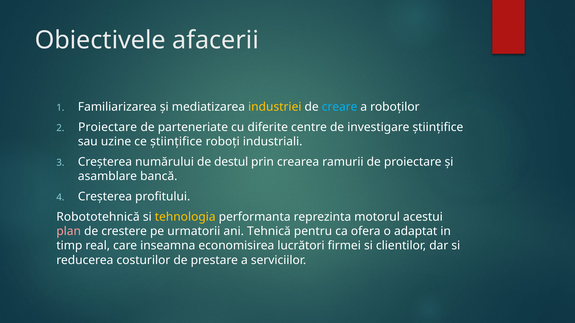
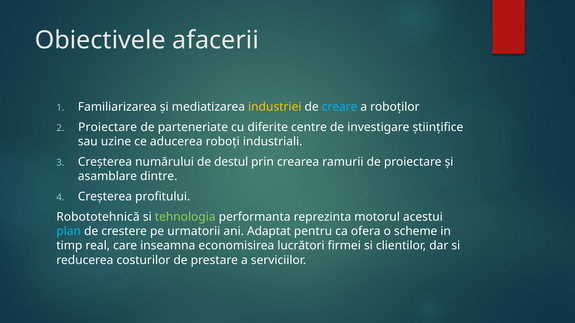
ce științifice: științifice -> aducerea (176, 142)
bancă: bancă -> dintre (159, 177)
tehnologia colour: yellow -> light green (185, 217)
plan colour: pink -> light blue (69, 232)
Tehnică: Tehnică -> Adaptat (269, 232)
adaptat: adaptat -> scheme (416, 232)
